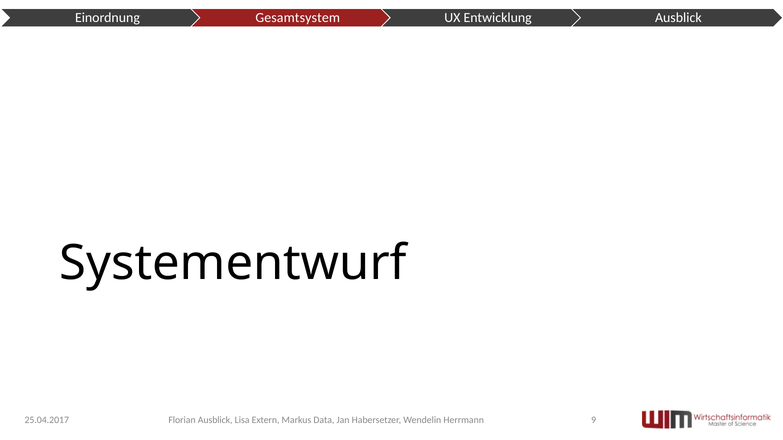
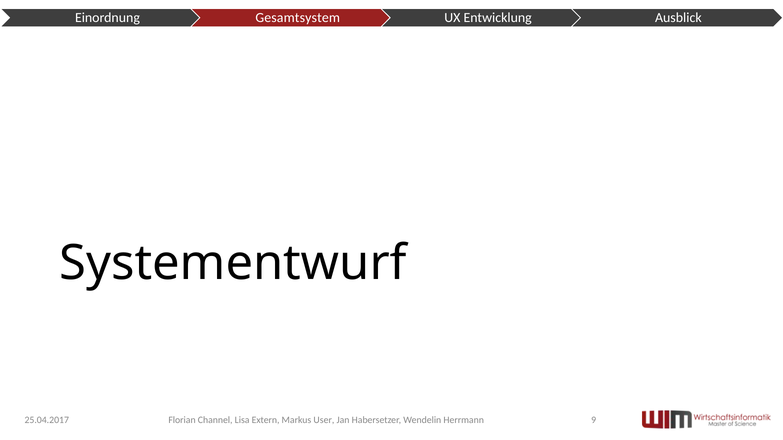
Florian Ausblick: Ausblick -> Channel (215, 421)
Data: Data -> User (324, 421)
